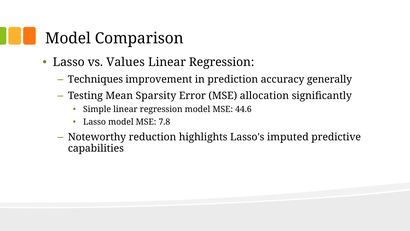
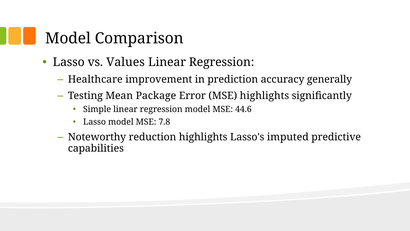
Techniques: Techniques -> Healthcare (95, 79)
Sparsity: Sparsity -> Package (156, 96)
MSE allocation: allocation -> highlights (264, 96)
